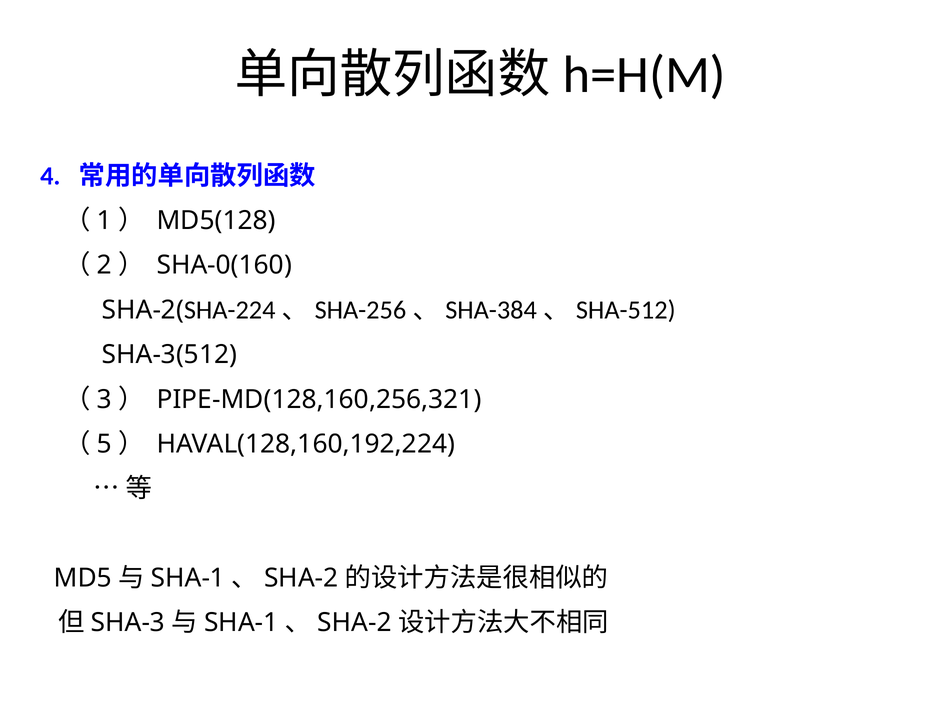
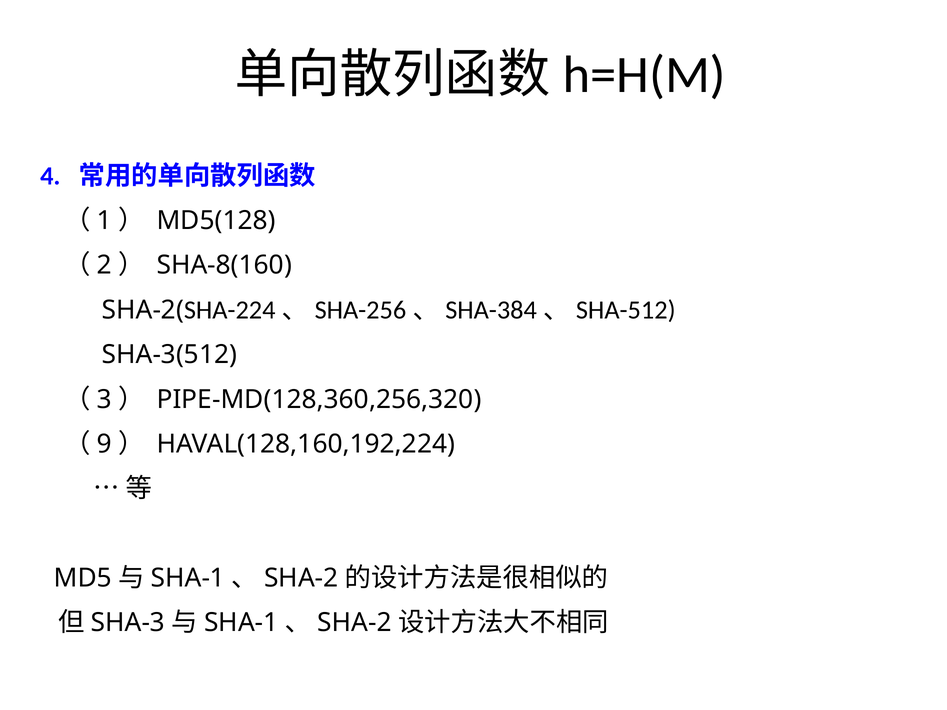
SHA-0(160: SHA-0(160 -> SHA-8(160 (224, 265)
PIPE-MD(128,160,256,321: PIPE-MD(128,160,256,321 -> PIPE-MD(128,360,256,320 (319, 399)
5: 5 -> 9 (104, 444)
